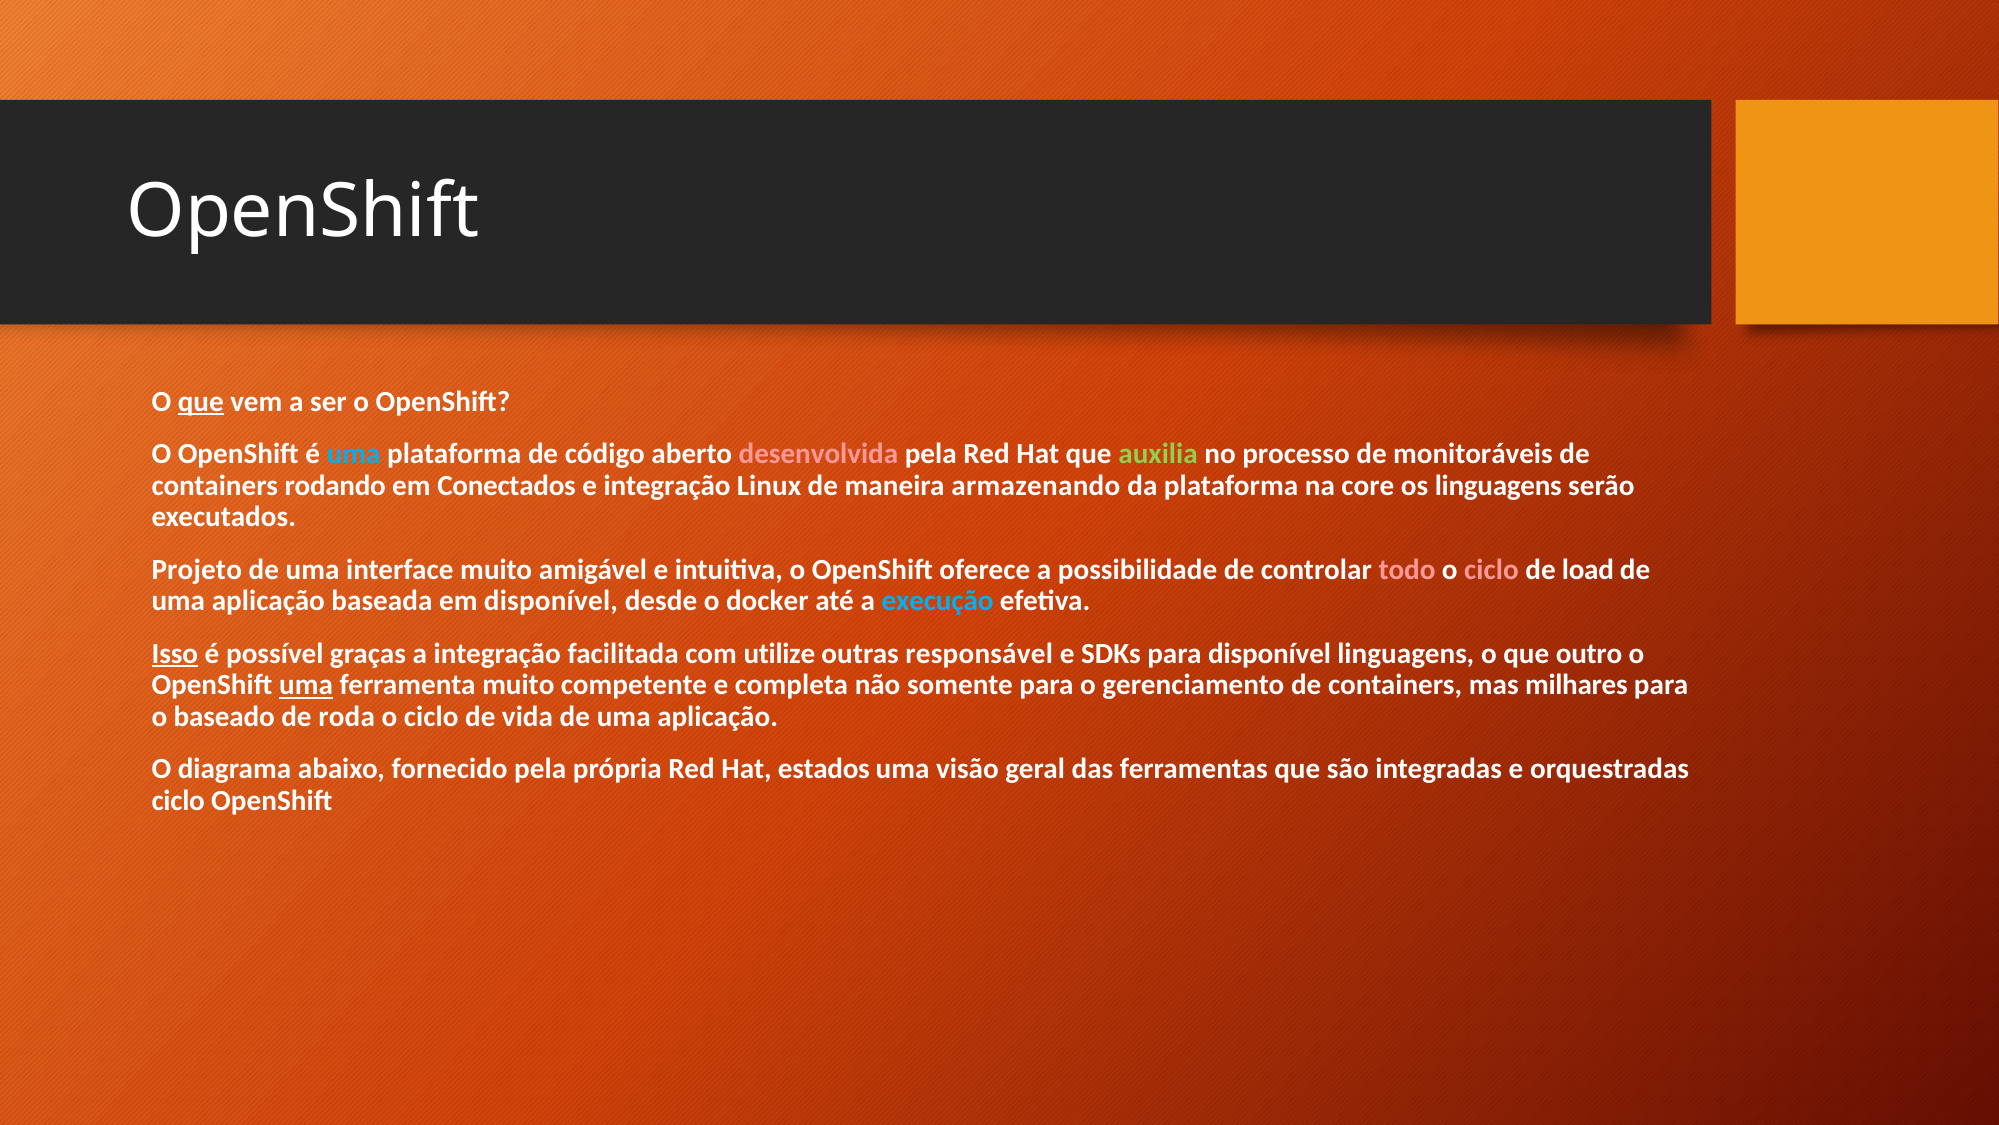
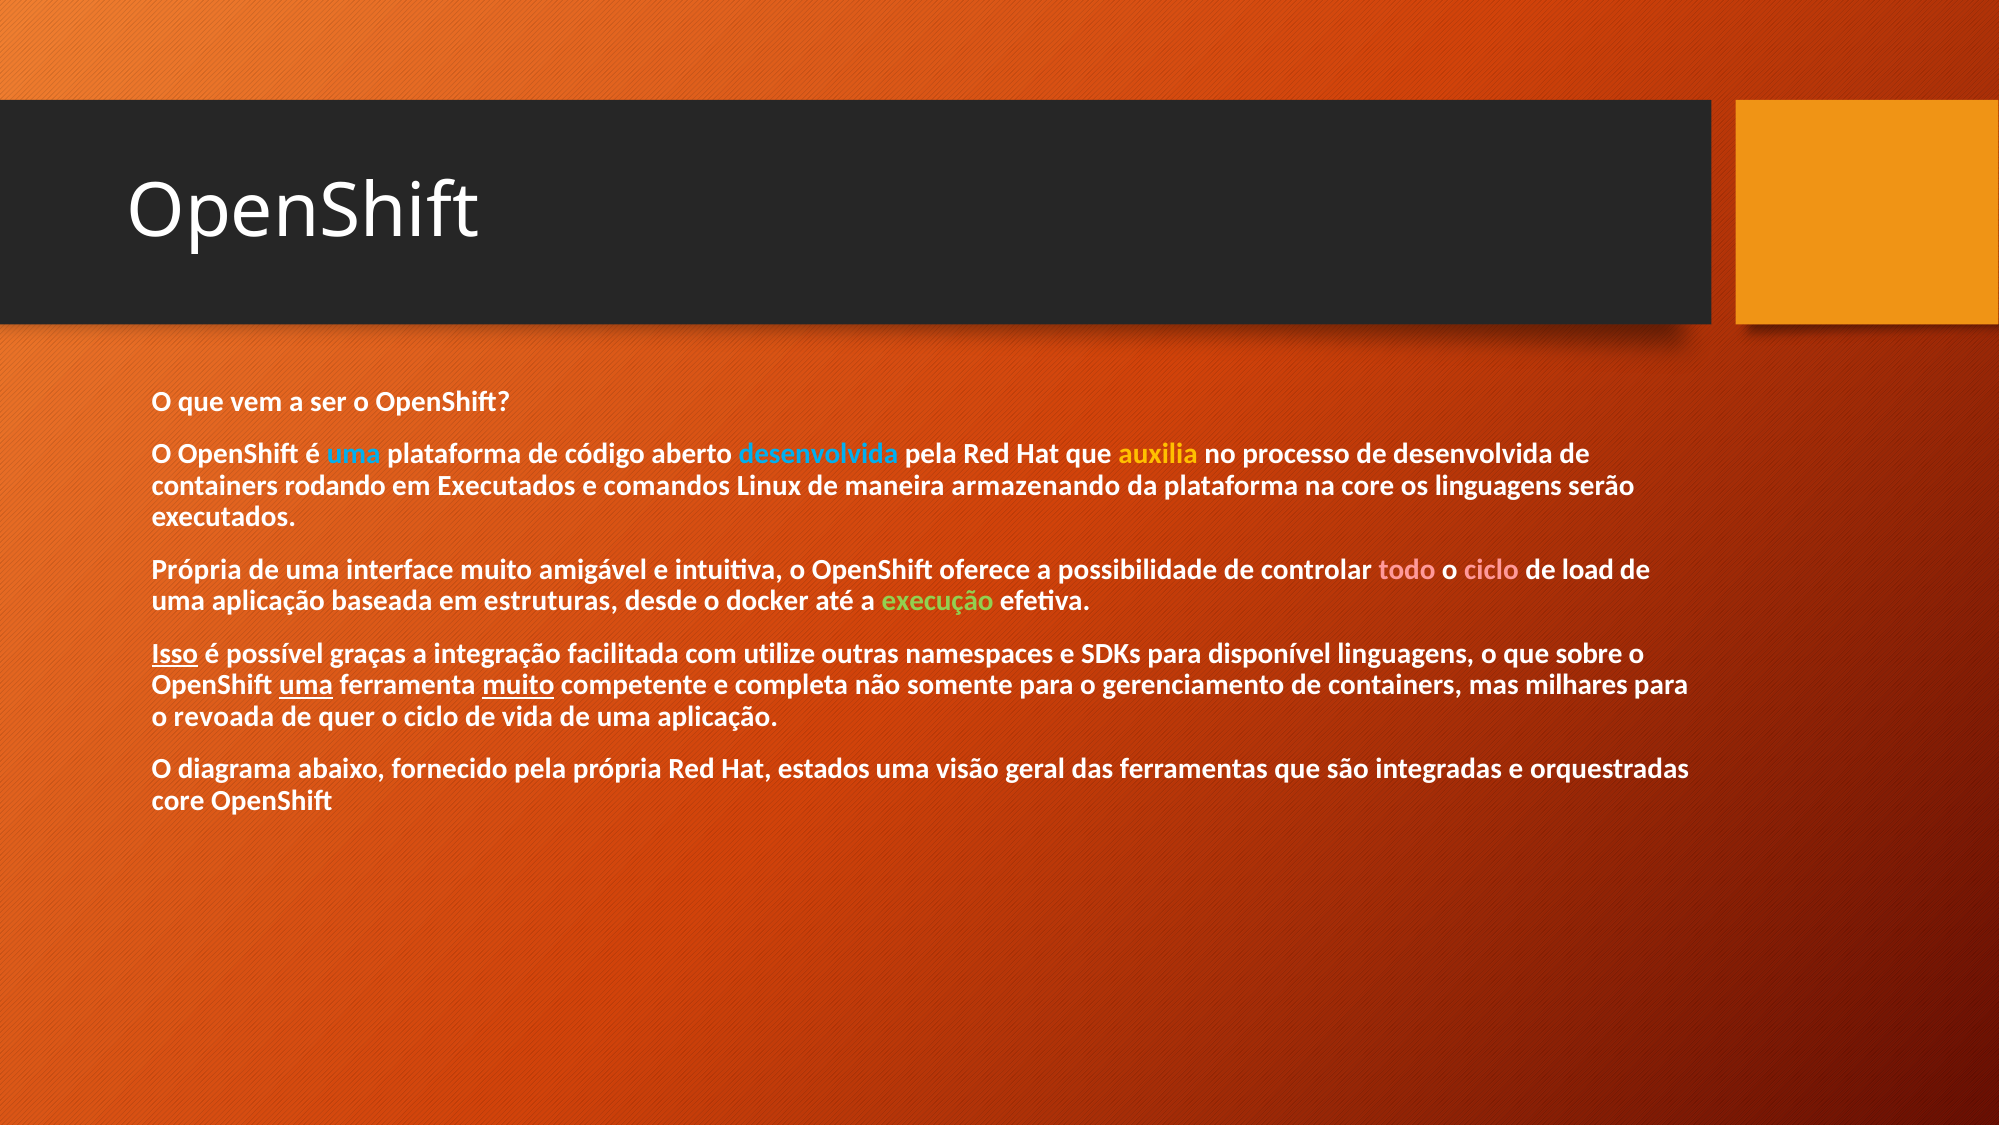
que underline: present -> none (201, 401)
desenvolvida colour: pink -> light blue (818, 454)
auxilia colour: light green -> yellow (1158, 454)
de monitoráveis: monitoráveis -> desenvolvida (1473, 454)
em Conectados: Conectados -> Executados (506, 485)
e integração: integração -> comandos (667, 485)
Projeto: Projeto -> Própria (197, 569)
em disponível: disponível -> estruturas (551, 601)
execução colour: light blue -> light green (938, 601)
responsável: responsável -> namespaces (979, 653)
outro: outro -> sobre (1589, 653)
muito underline: none -> present (518, 685)
baseado: baseado -> revoada (224, 717)
roda: roda -> quer (347, 717)
ciclo: ciclo -> core (178, 801)
